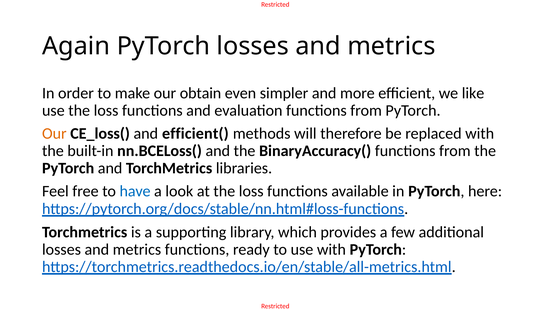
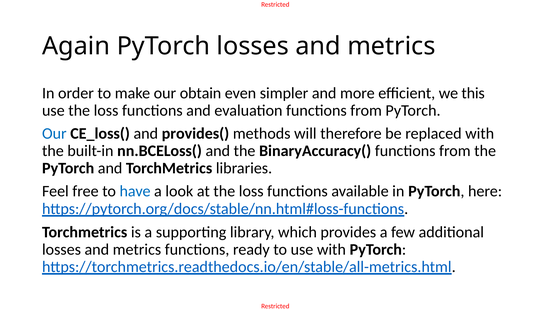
like: like -> this (473, 93)
Our colour: orange -> blue (54, 134)
efficient(: efficient( -> provides( (195, 134)
